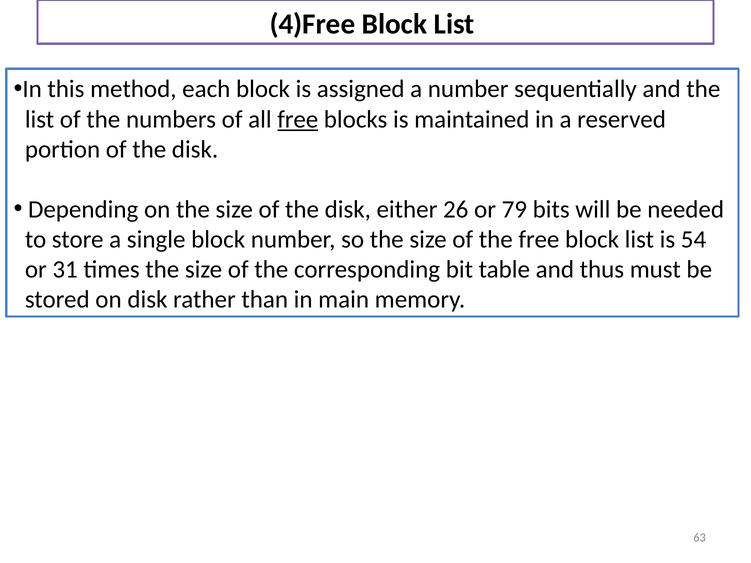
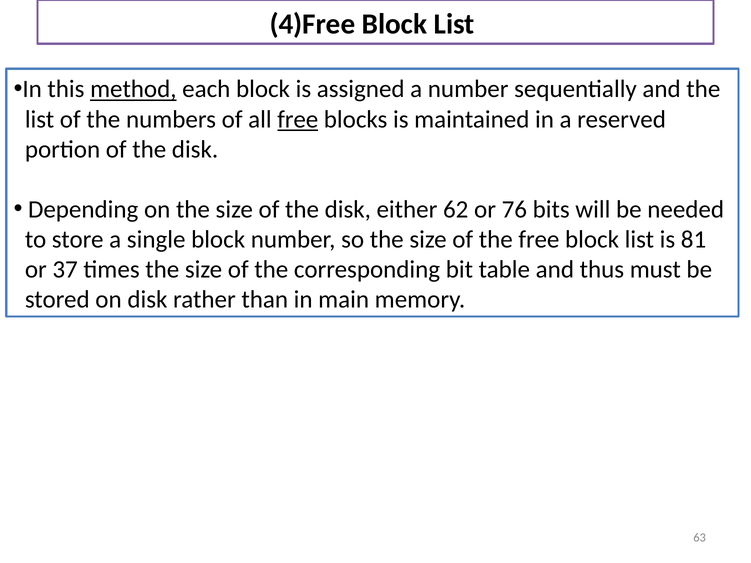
method underline: none -> present (133, 89)
26: 26 -> 62 (456, 209)
79: 79 -> 76 (514, 209)
54: 54 -> 81 (694, 239)
31: 31 -> 37 (65, 270)
